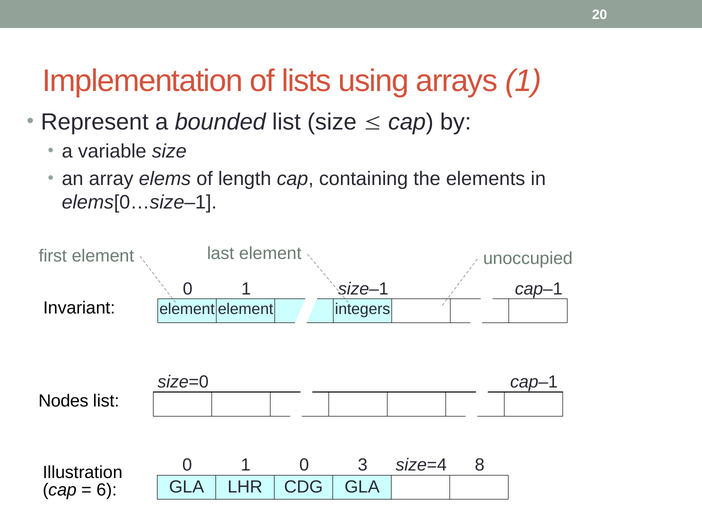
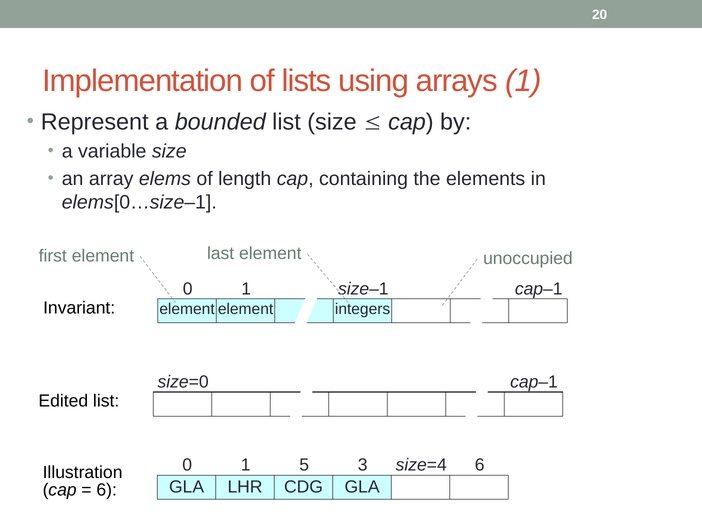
Nodes: Nodes -> Edited (63, 401)
1 0: 0 -> 5 (304, 466)
3 8: 8 -> 6 (480, 466)
